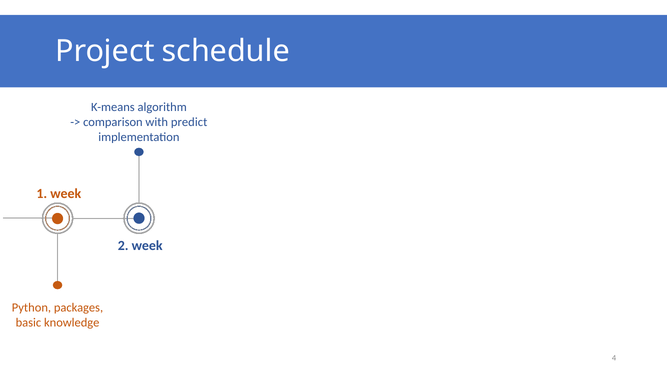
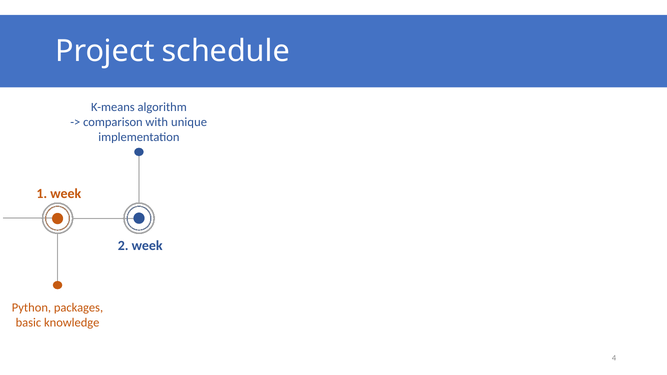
predict: predict -> unique (189, 122)
